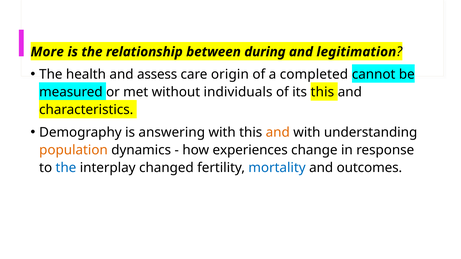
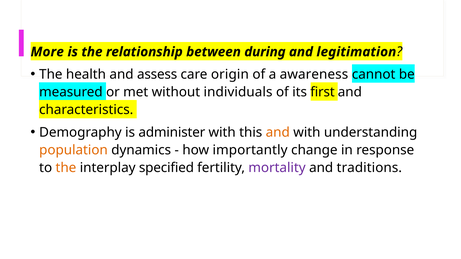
completed: completed -> awareness (314, 74)
its this: this -> first (323, 92)
answering: answering -> administer (172, 133)
experiences: experiences -> importantly (250, 150)
the colour: blue -> orange (66, 168)
changed: changed -> specified (166, 168)
mortality colour: blue -> purple (277, 168)
outcomes: outcomes -> traditions (369, 168)
